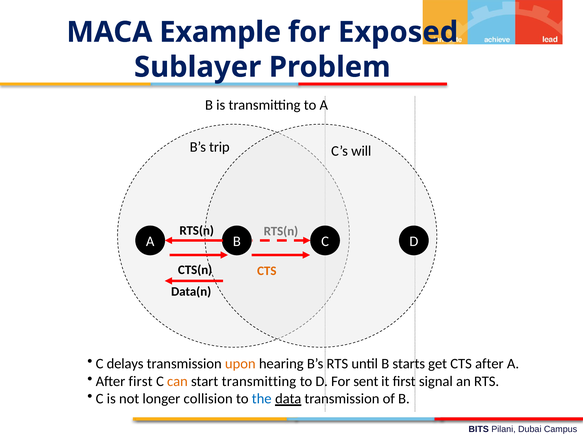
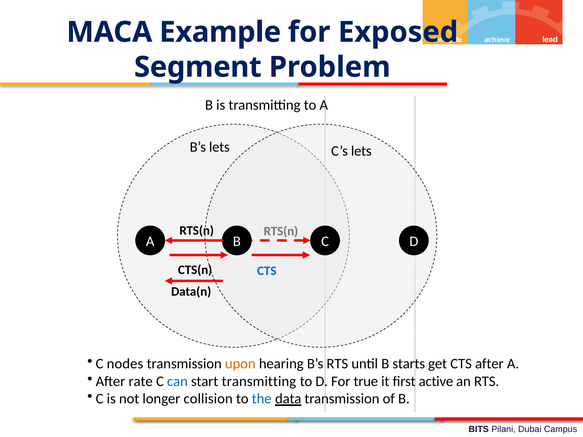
Sublayer: Sublayer -> Segment (198, 67)
B’s trip: trip -> lets (219, 147)
C’s will: will -> lets (361, 151)
CTS colour: orange -> blue (267, 271)
delays: delays -> nodes (125, 364)
After first: first -> rate (141, 382)
can colour: orange -> blue (177, 382)
sent: sent -> true (366, 382)
signal: signal -> active (436, 382)
